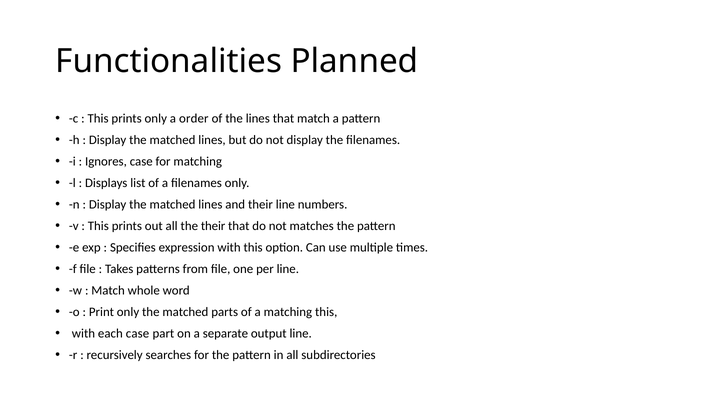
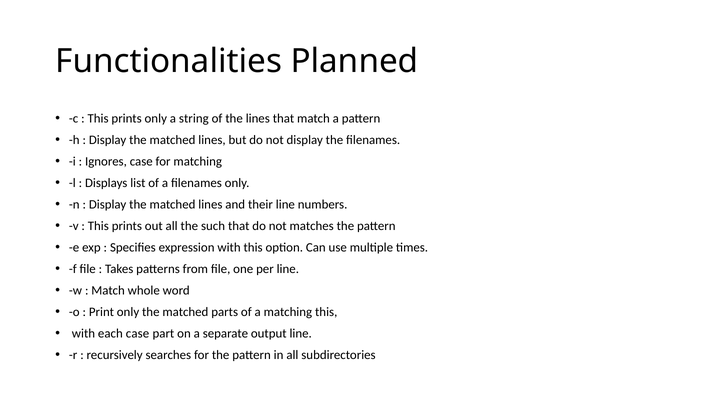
order: order -> string (194, 118)
the their: their -> such (213, 226)
